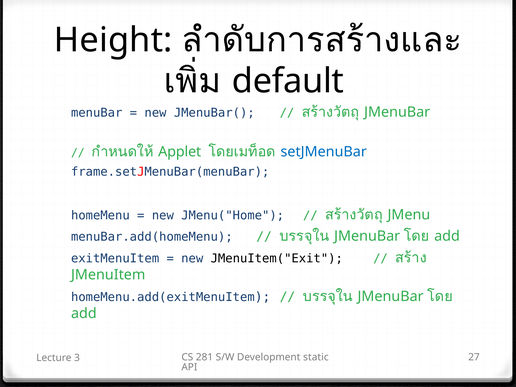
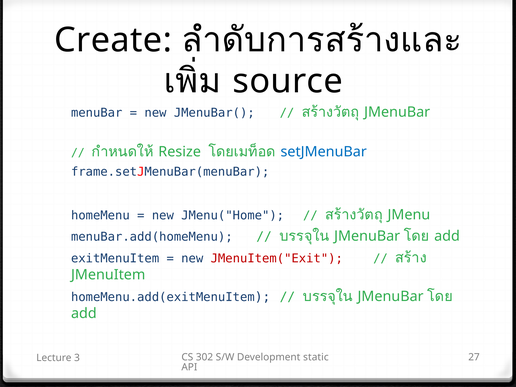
Height: Height -> Create (113, 40)
default: default -> source (288, 81)
Applet: Applet -> Resize (180, 152)
JMenuItem("Exit colour: black -> red (277, 258)
281: 281 -> 302 (205, 357)
